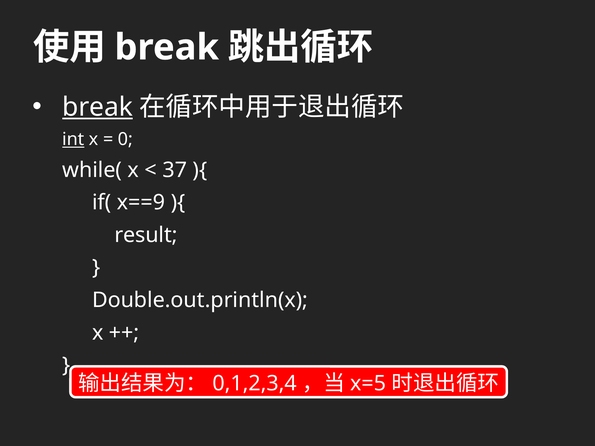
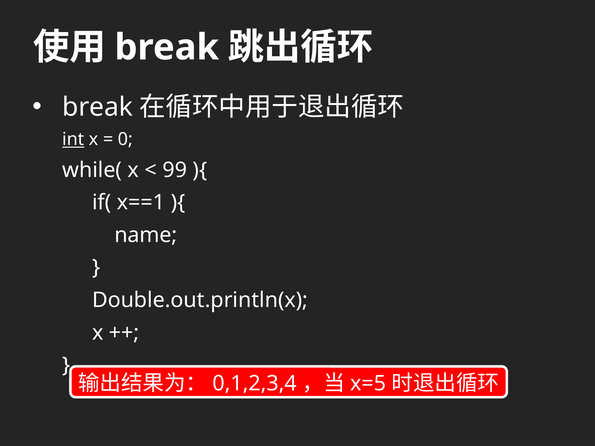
break underline: present -> none (98, 107)
37: 37 -> 99 (175, 170)
x==9: x==9 -> x==1 (141, 203)
result: result -> name (146, 235)
